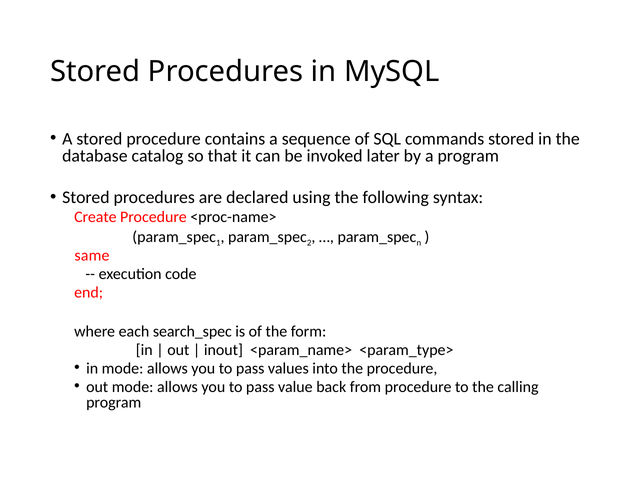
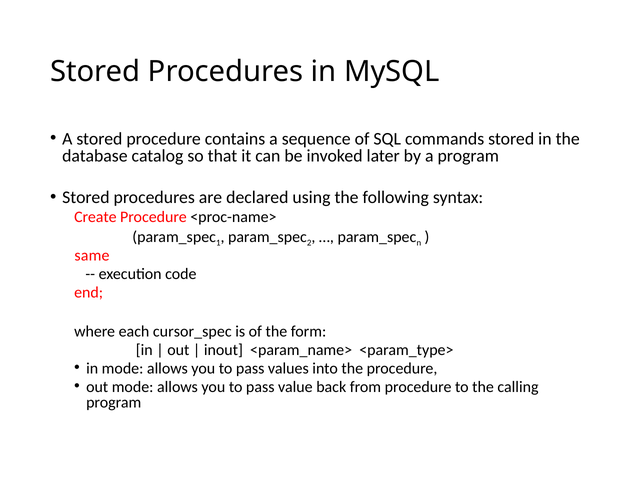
search_spec: search_spec -> cursor_spec (192, 331)
